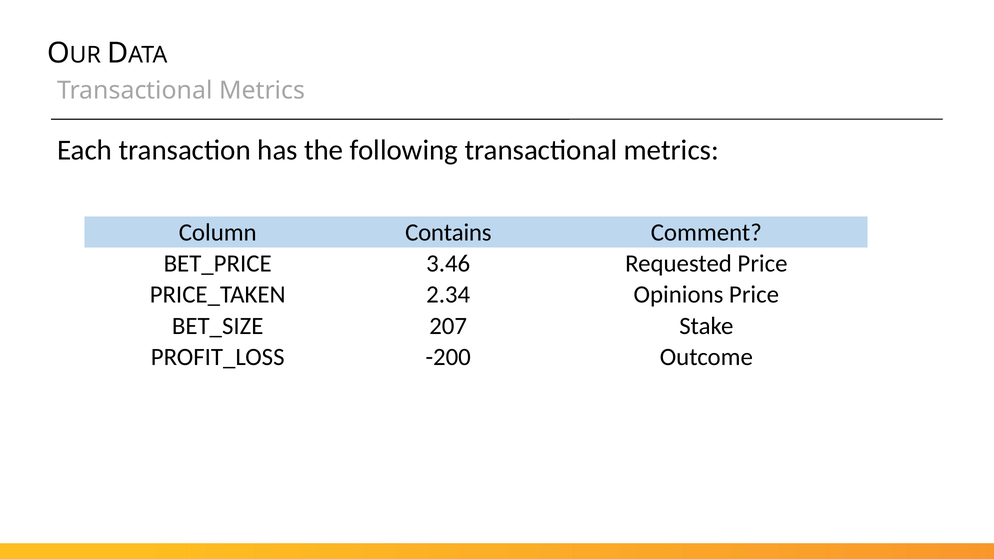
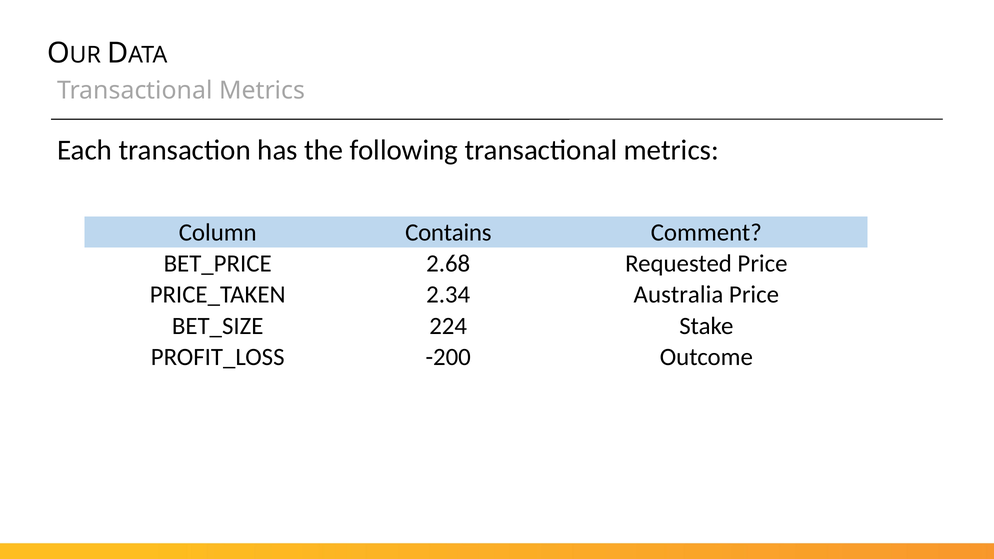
3.46: 3.46 -> 2.68 (448, 264)
Opinions: Opinions -> Australia (678, 295)
207: 207 -> 224 (448, 326)
